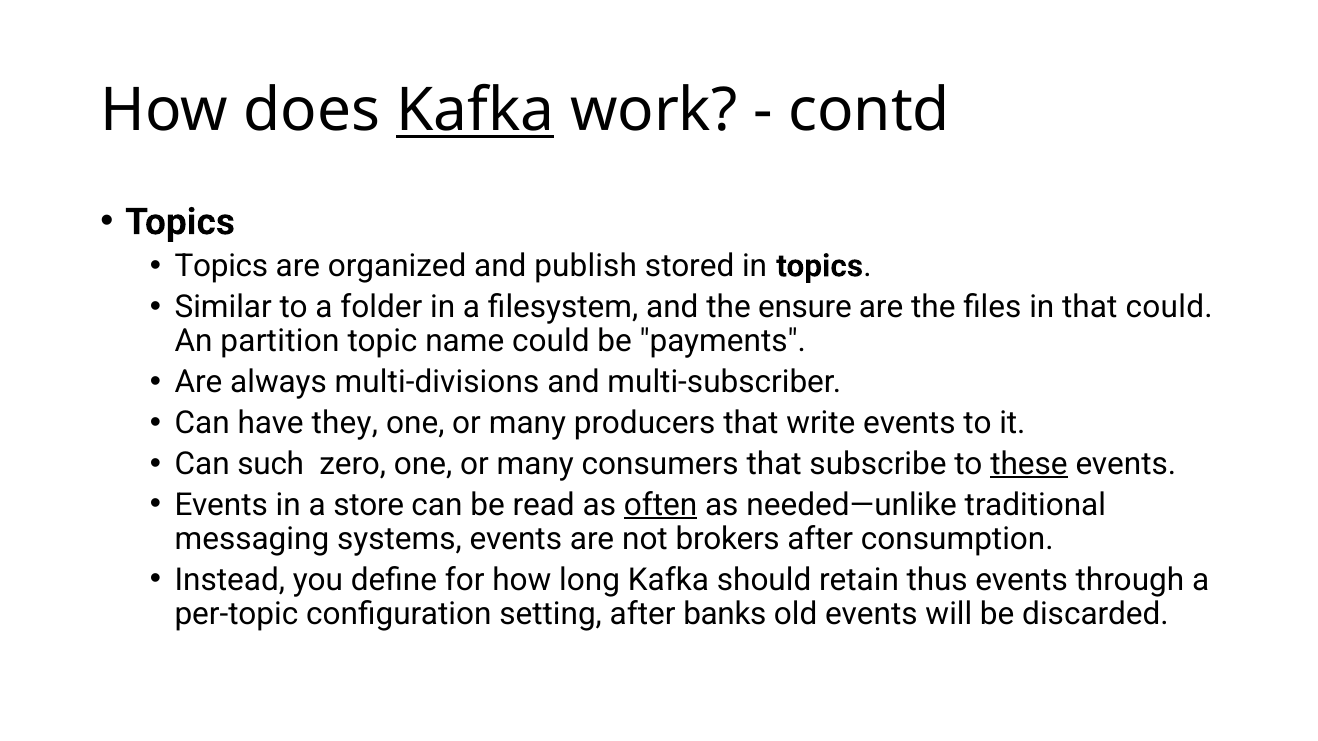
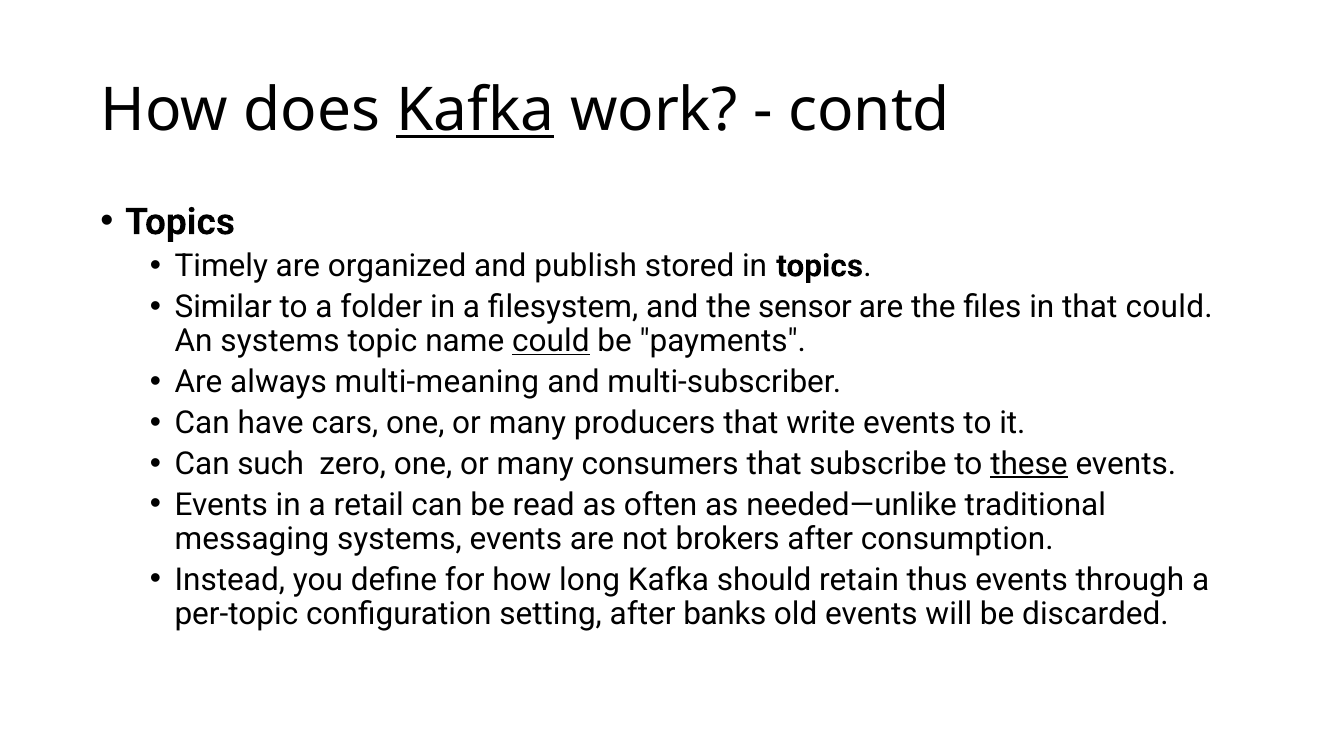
Topics: Topics -> Timely (221, 266)
ensure: ensure -> sensor (805, 307)
An partition: partition -> systems (280, 341)
could underline: none -> present (551, 341)
multi-divisions: multi-divisions -> multi-meaning (437, 382)
they: they -> cars (345, 423)
store: store -> retail (369, 505)
often underline: present -> none (661, 505)
